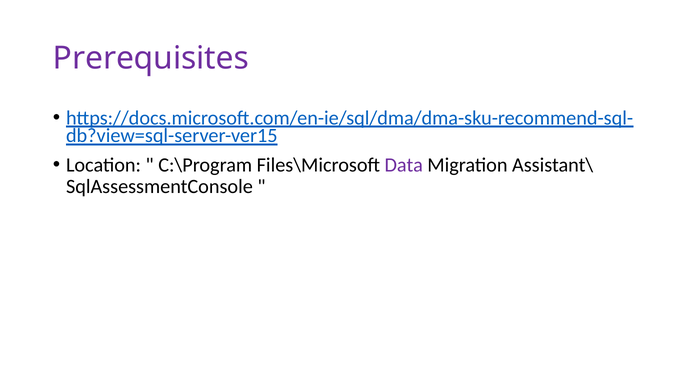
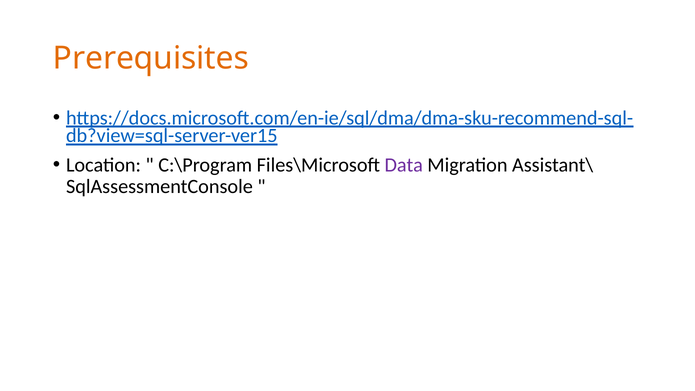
Prerequisites colour: purple -> orange (151, 58)
